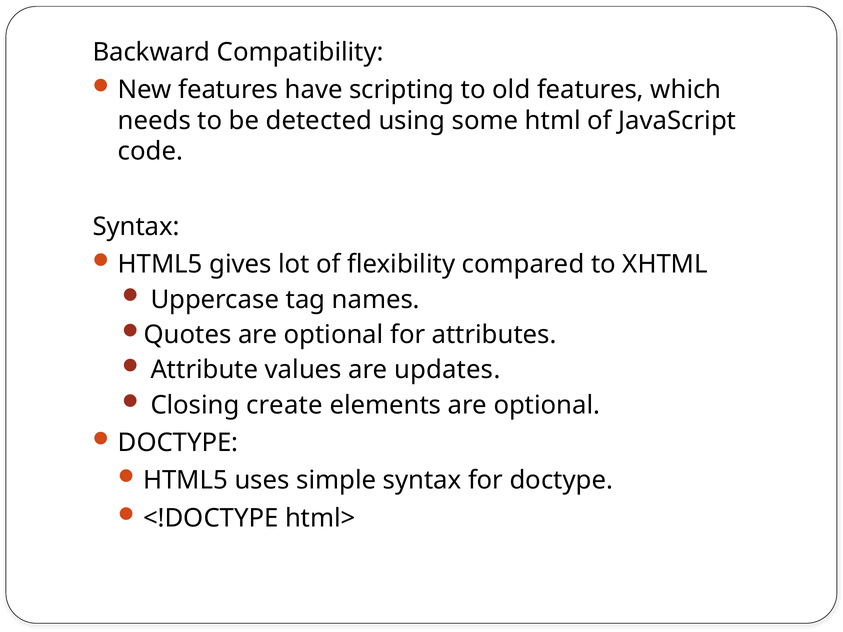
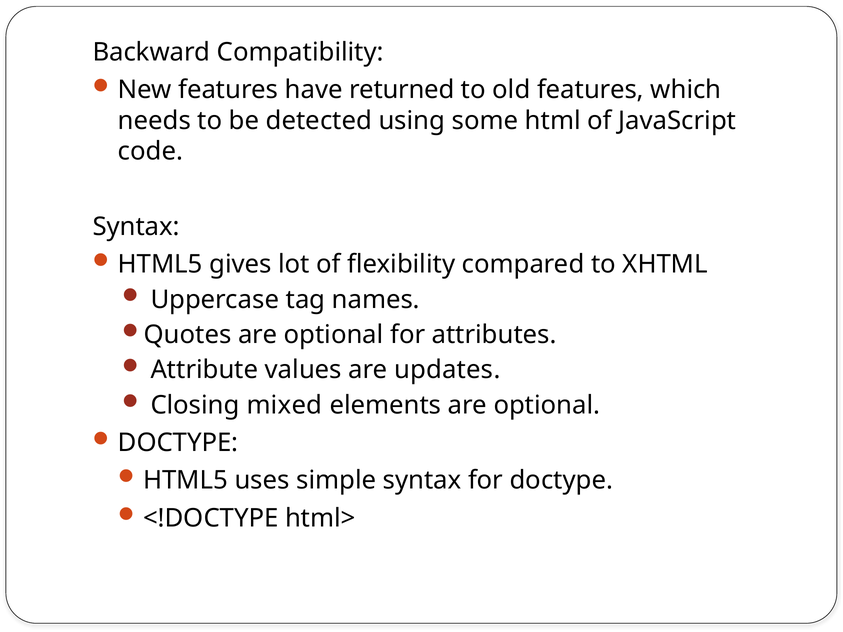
scripting: scripting -> returned (402, 90)
create: create -> mixed (284, 405)
